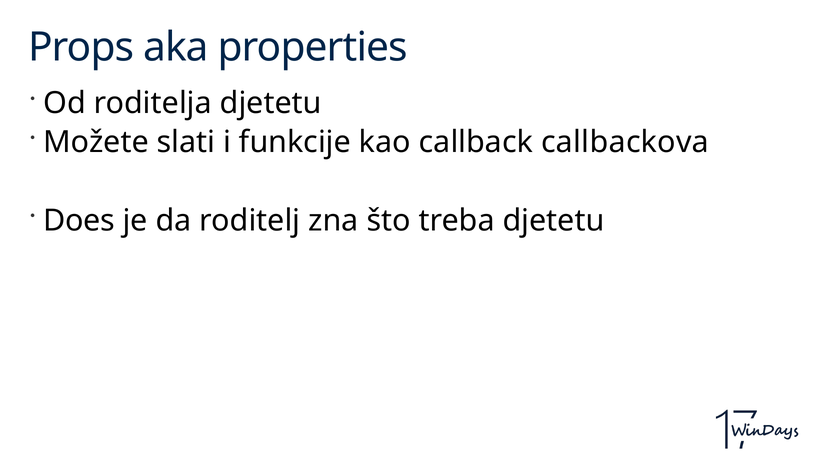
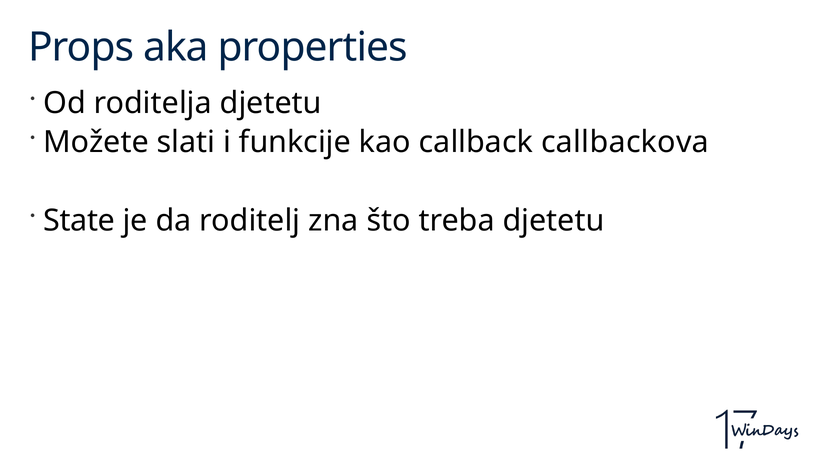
Does: Does -> State (79, 220)
